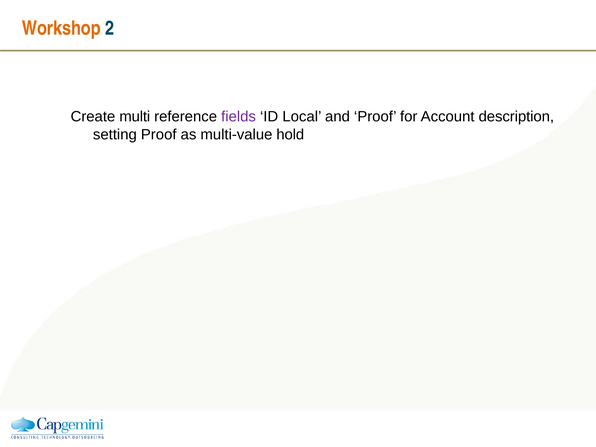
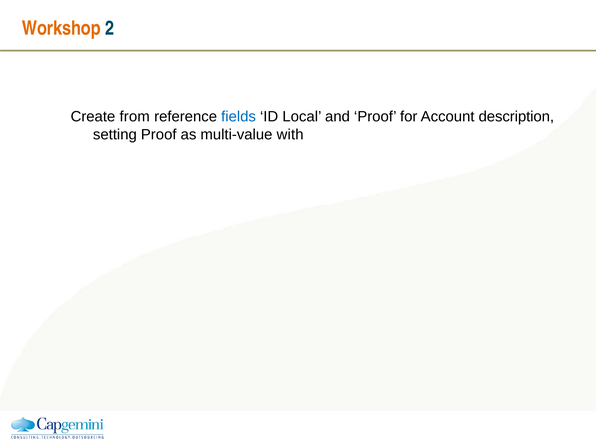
multi: multi -> from (135, 117)
fields colour: purple -> blue (239, 117)
hold: hold -> with (290, 135)
